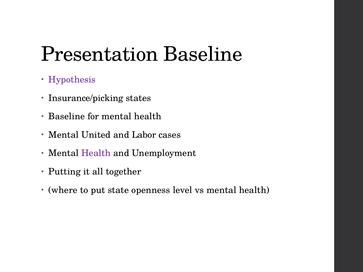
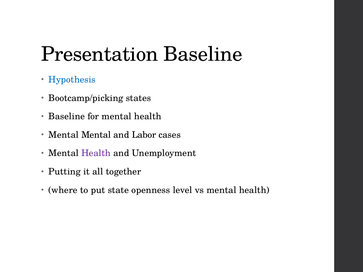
Hypothesis colour: purple -> blue (72, 80)
Insurance/picking: Insurance/picking -> Bootcamp/picking (86, 98)
Mental United: United -> Mental (96, 135)
